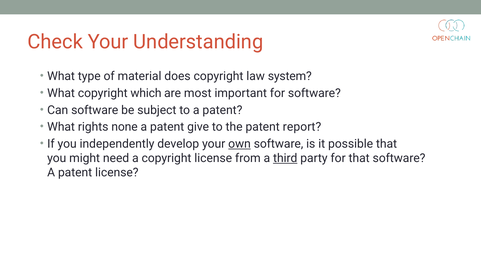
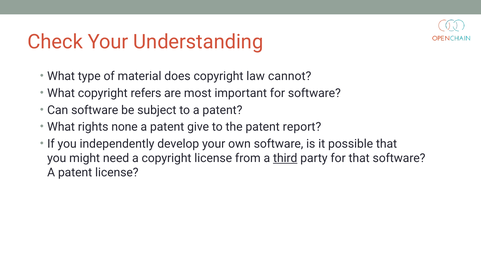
system: system -> cannot (290, 76)
which: which -> refers (146, 93)
own underline: present -> none (240, 144)
